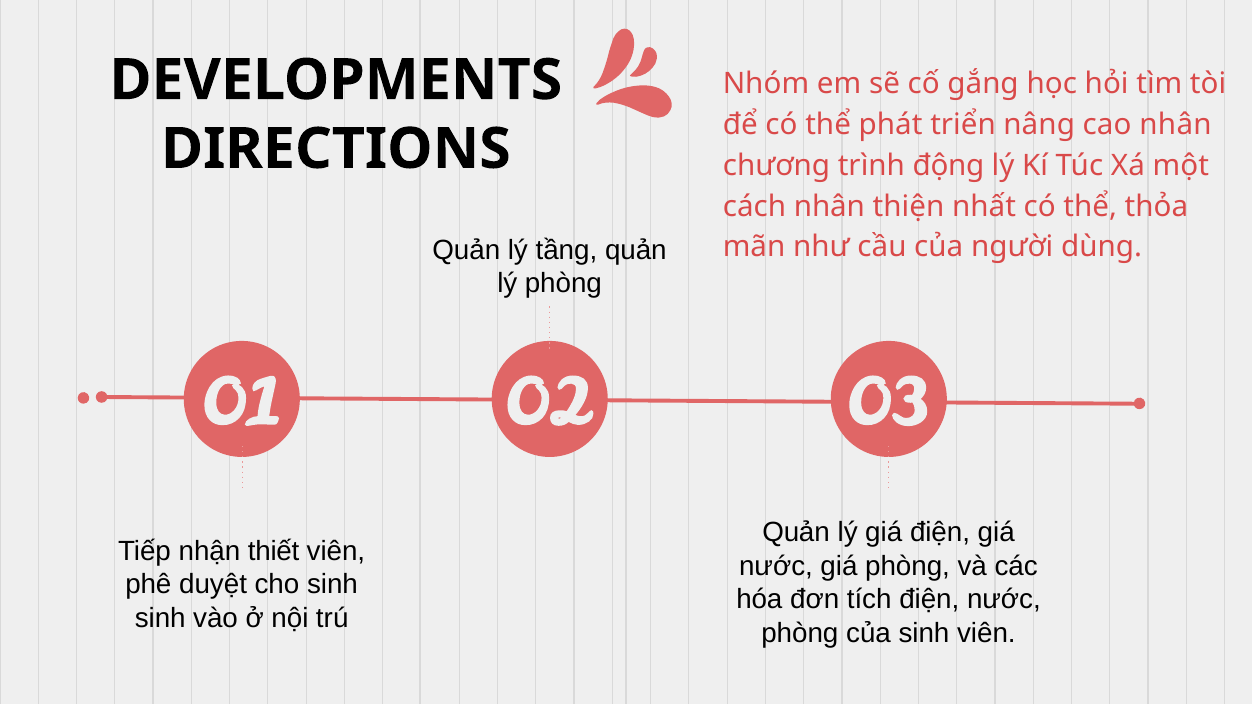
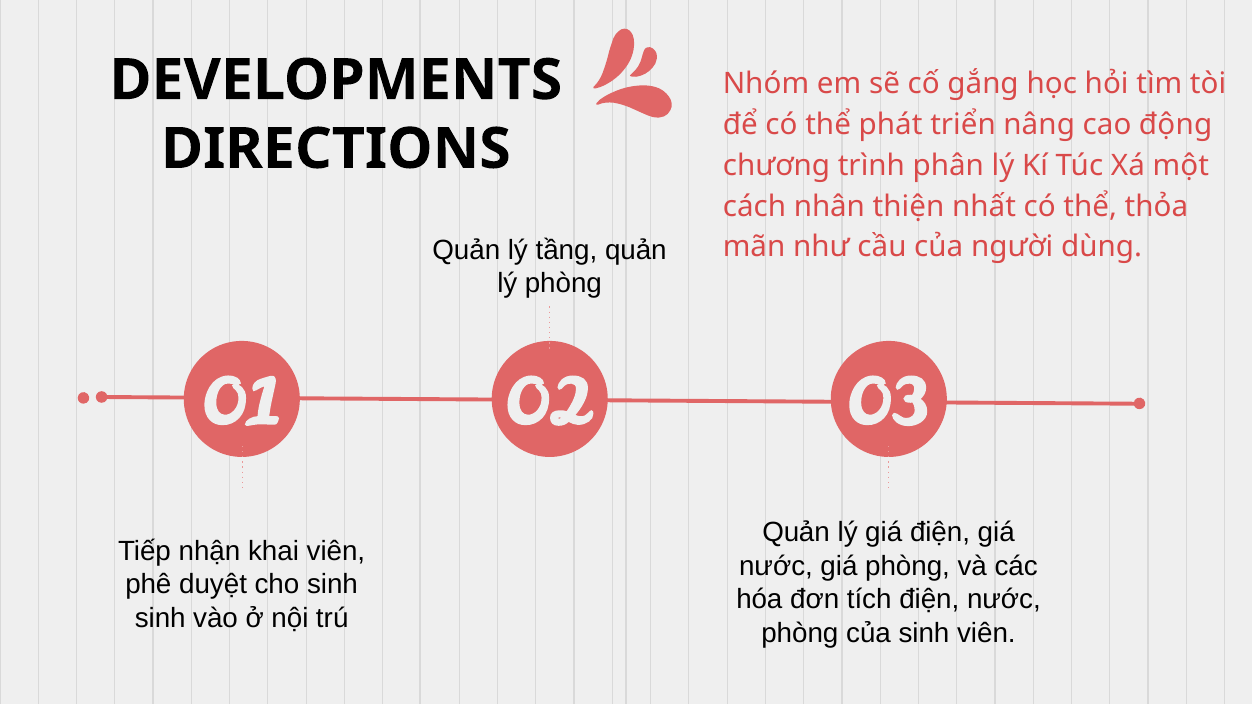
cao nhân: nhân -> động (1176, 125)
động: động -> phân (948, 166)
thiết: thiết -> khai (273, 552)
